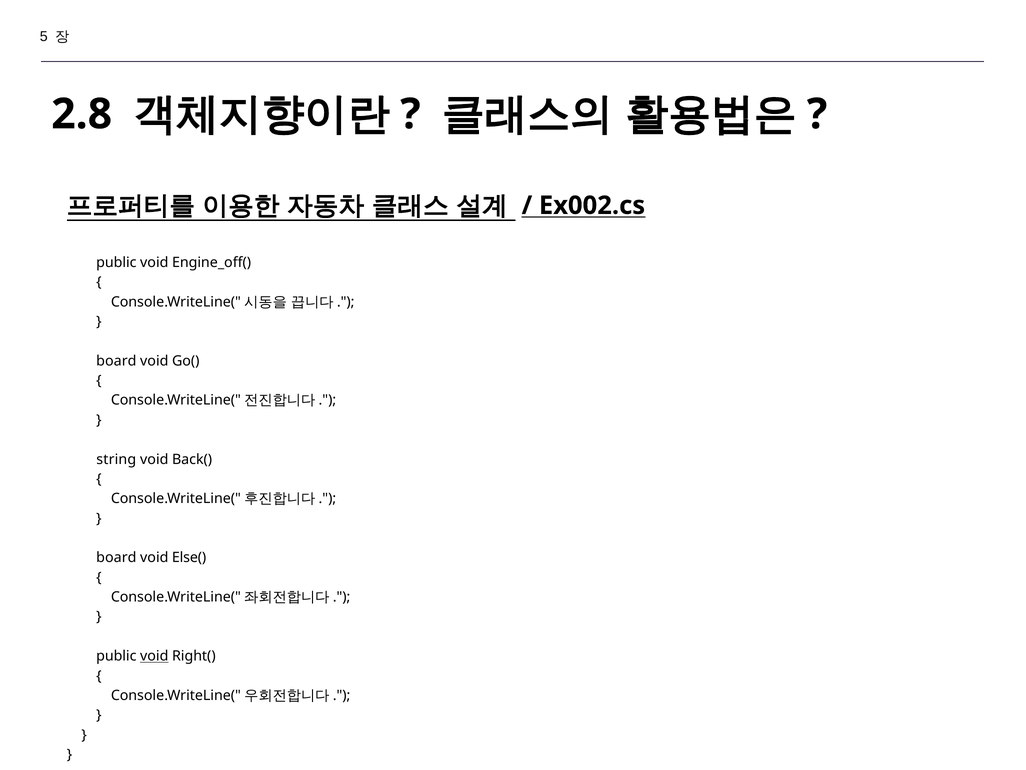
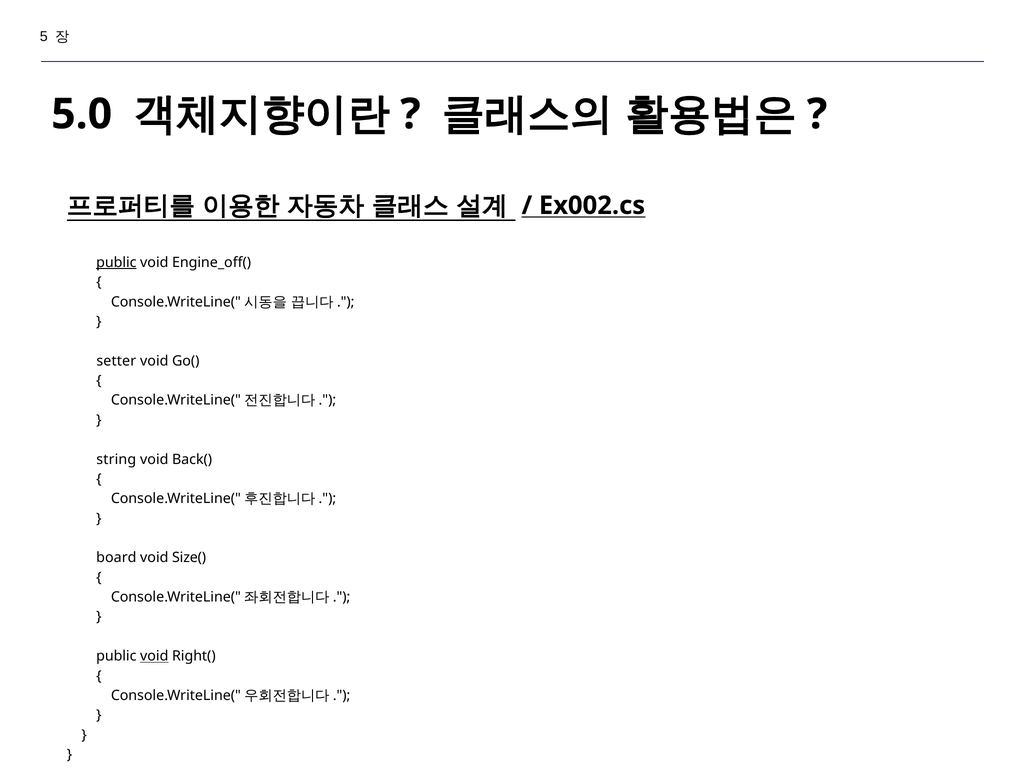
2.8: 2.8 -> 5.0 (82, 114)
public underline: none -> present (116, 262)
board: board -> setter (116, 361)
Else(: Else( -> Size( (189, 557)
